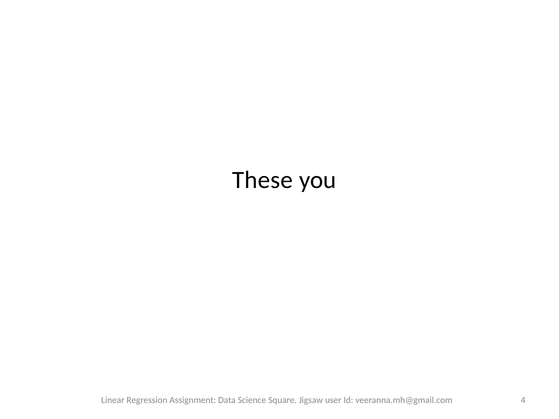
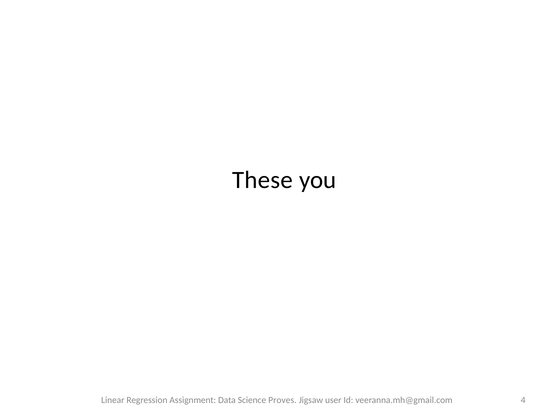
Square: Square -> Proves (282, 400)
